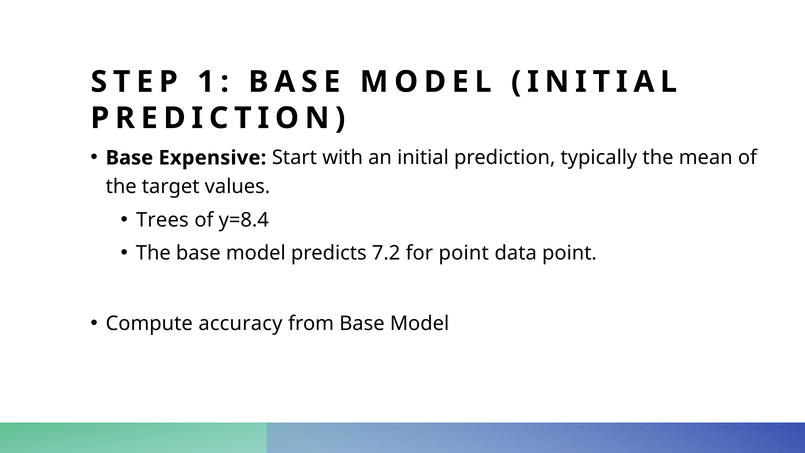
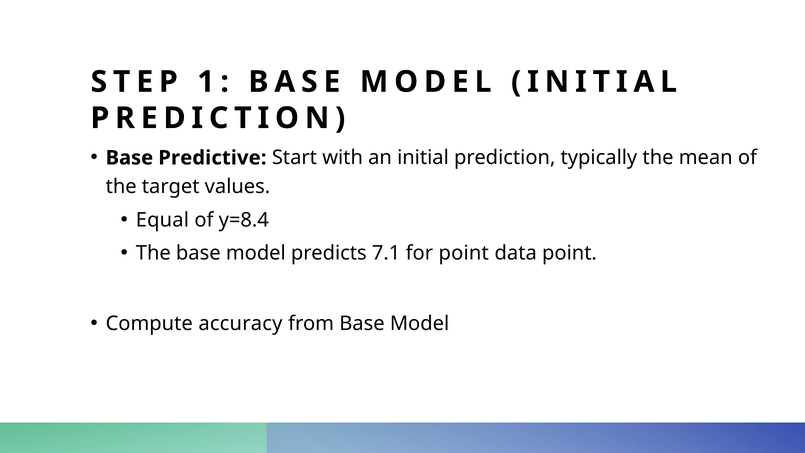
Expensive: Expensive -> Predictive (212, 158)
Trees: Trees -> Equal (162, 220)
7.2: 7.2 -> 7.1 (386, 253)
